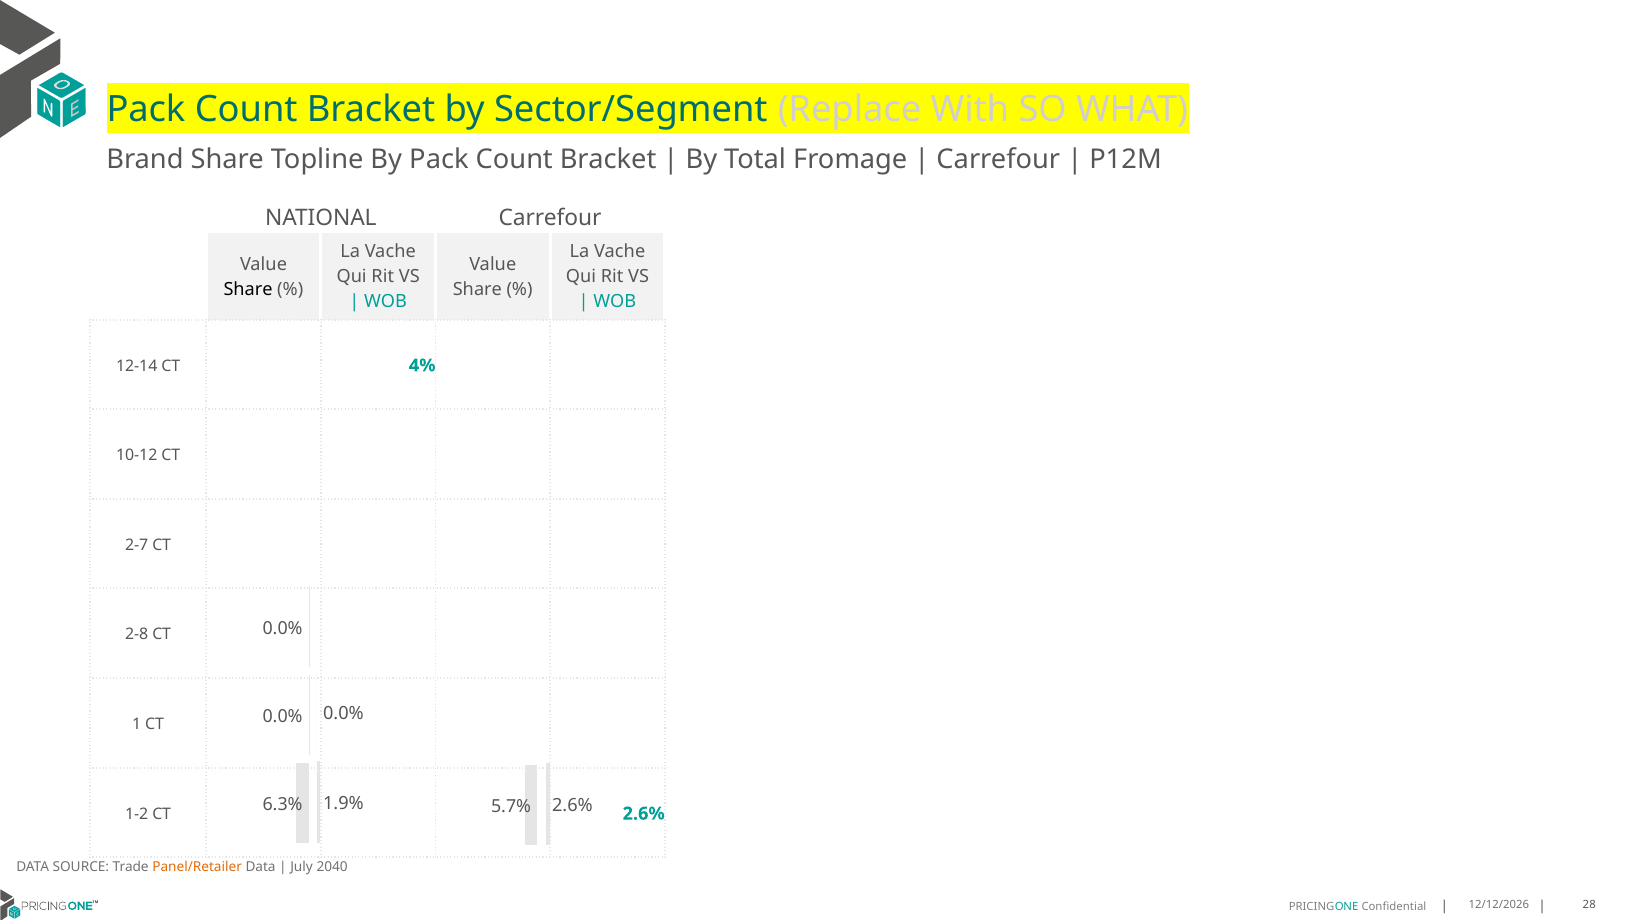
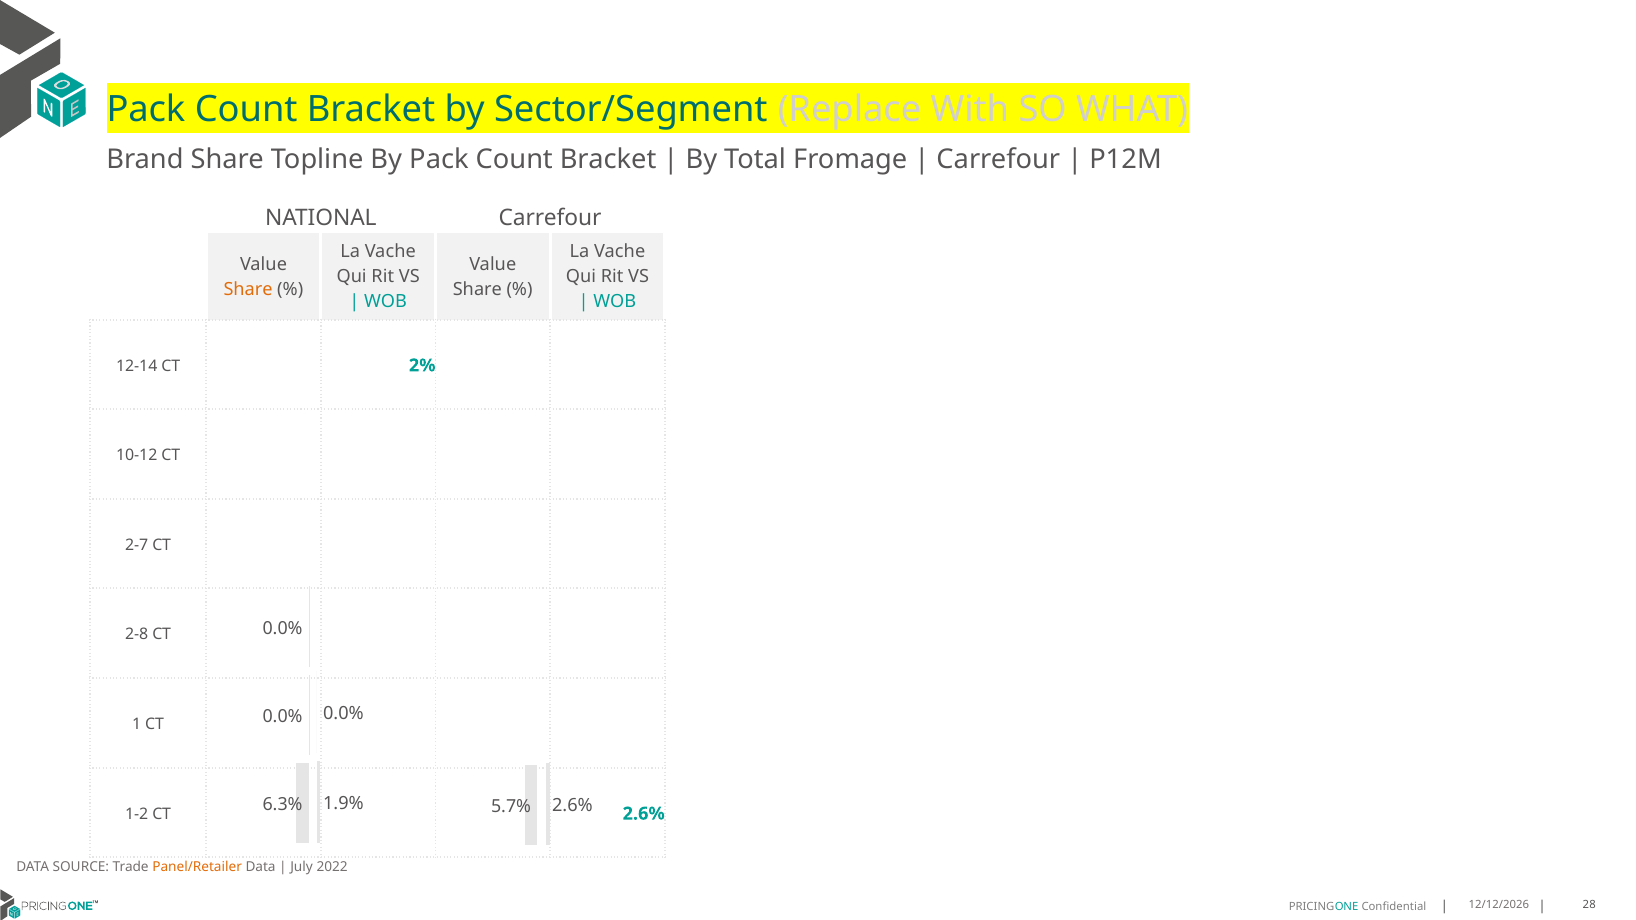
Share colour: black -> orange (248, 289)
4%: 4% -> 2% (422, 366)
2040: 2040 -> 2022 (332, 867)
